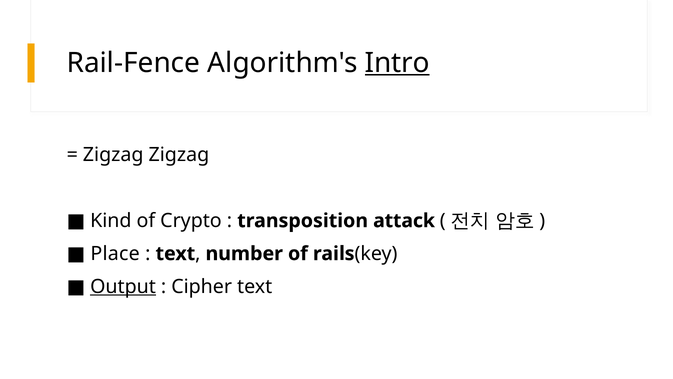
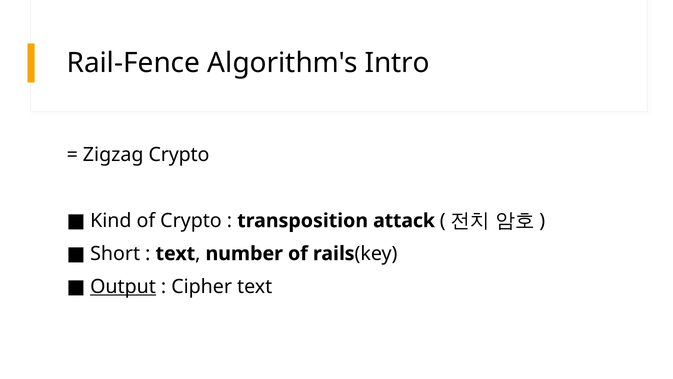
Intro underline: present -> none (397, 63)
Zigzag Zigzag: Zigzag -> Crypto (179, 155)
Place: Place -> Short (115, 253)
